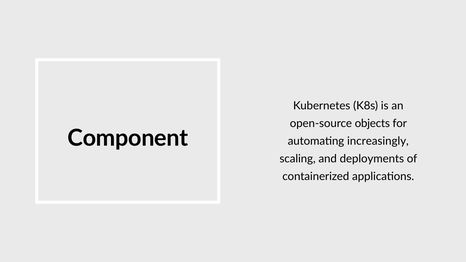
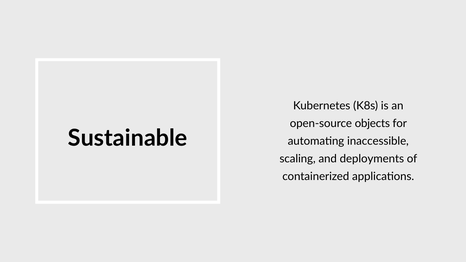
Component: Component -> Sustainable (128, 138)
increasingly: increasingly -> inaccessible (378, 141)
